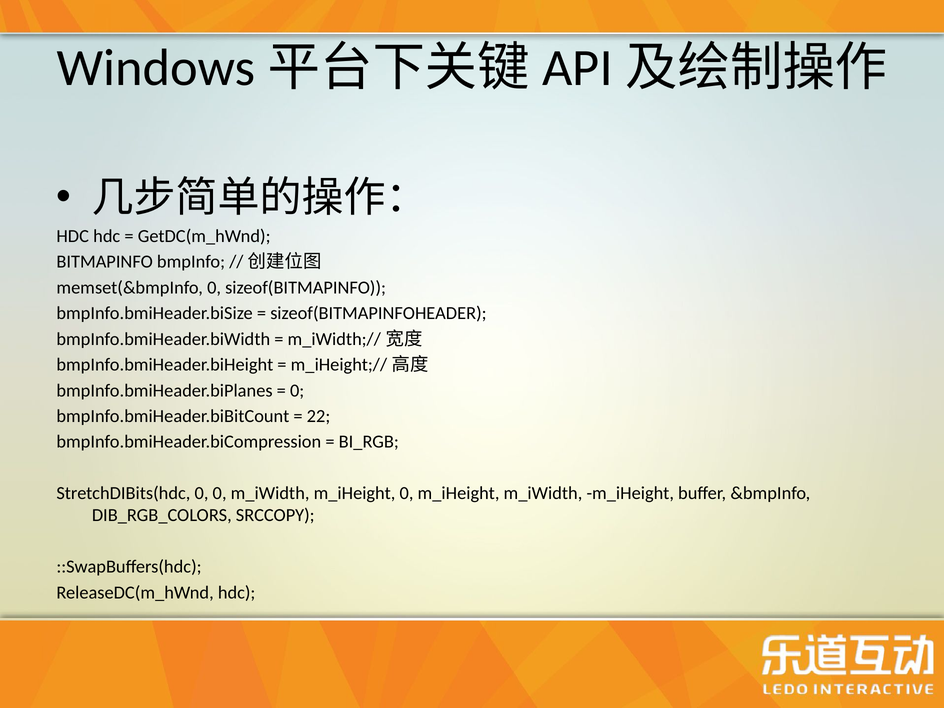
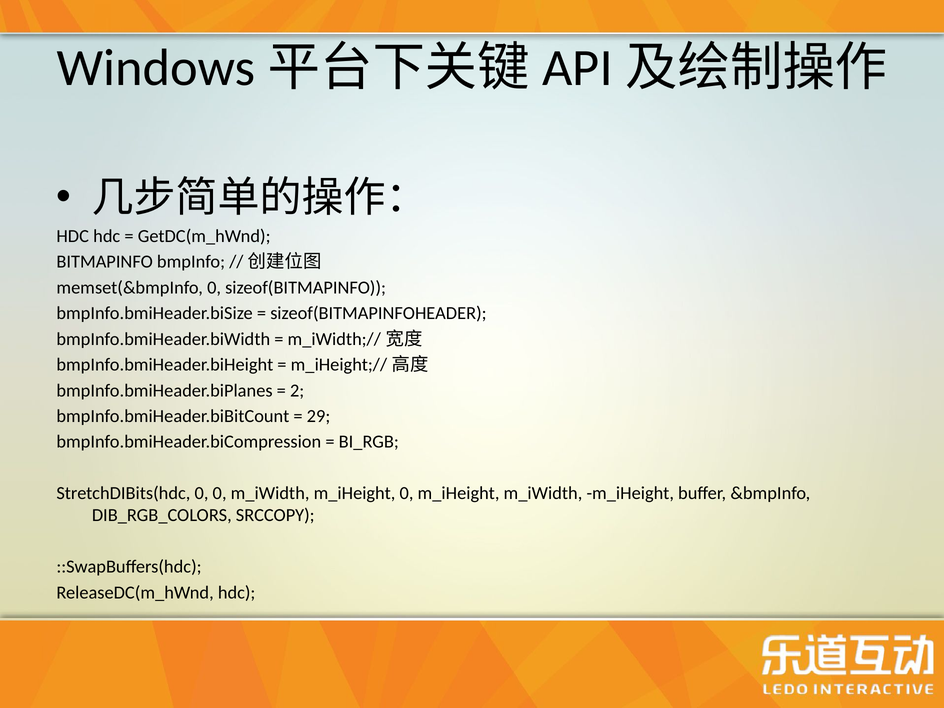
0: 0 -> 2 (297, 390)
22: 22 -> 29 (318, 416)
